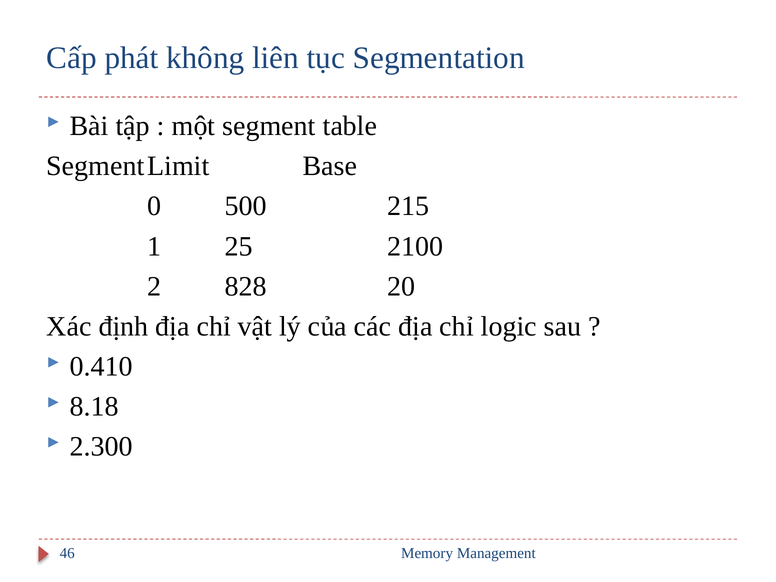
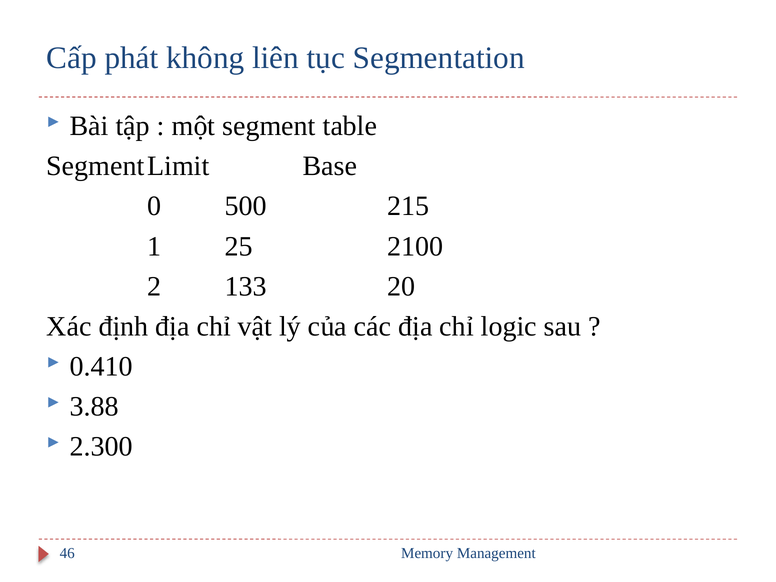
828: 828 -> 133 (246, 286)
8.18: 8.18 -> 3.88 (94, 407)
